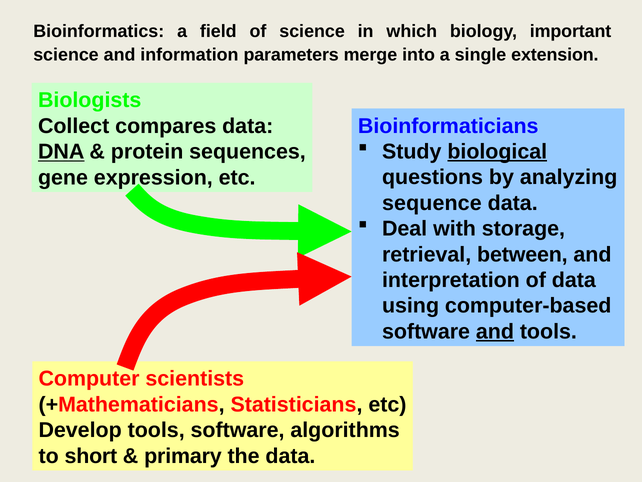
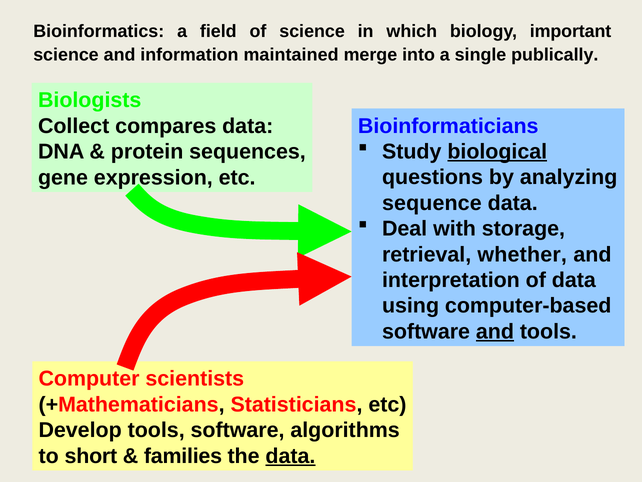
parameters: parameters -> maintained (291, 55)
extension: extension -> publically (555, 55)
DNA underline: present -> none (61, 152)
between: between -> whether (522, 254)
primary: primary -> families (183, 456)
data underline: none -> present (290, 456)
